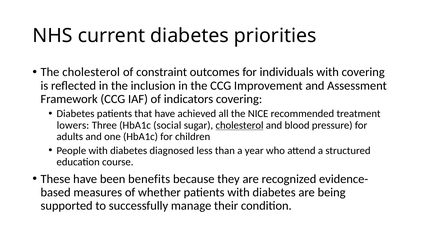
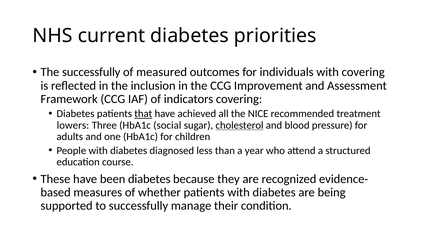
The cholesterol: cholesterol -> successfully (91, 72)
constraint: constraint -> measured (162, 72)
that underline: none -> present (143, 114)
been benefits: benefits -> diabetes (149, 179)
